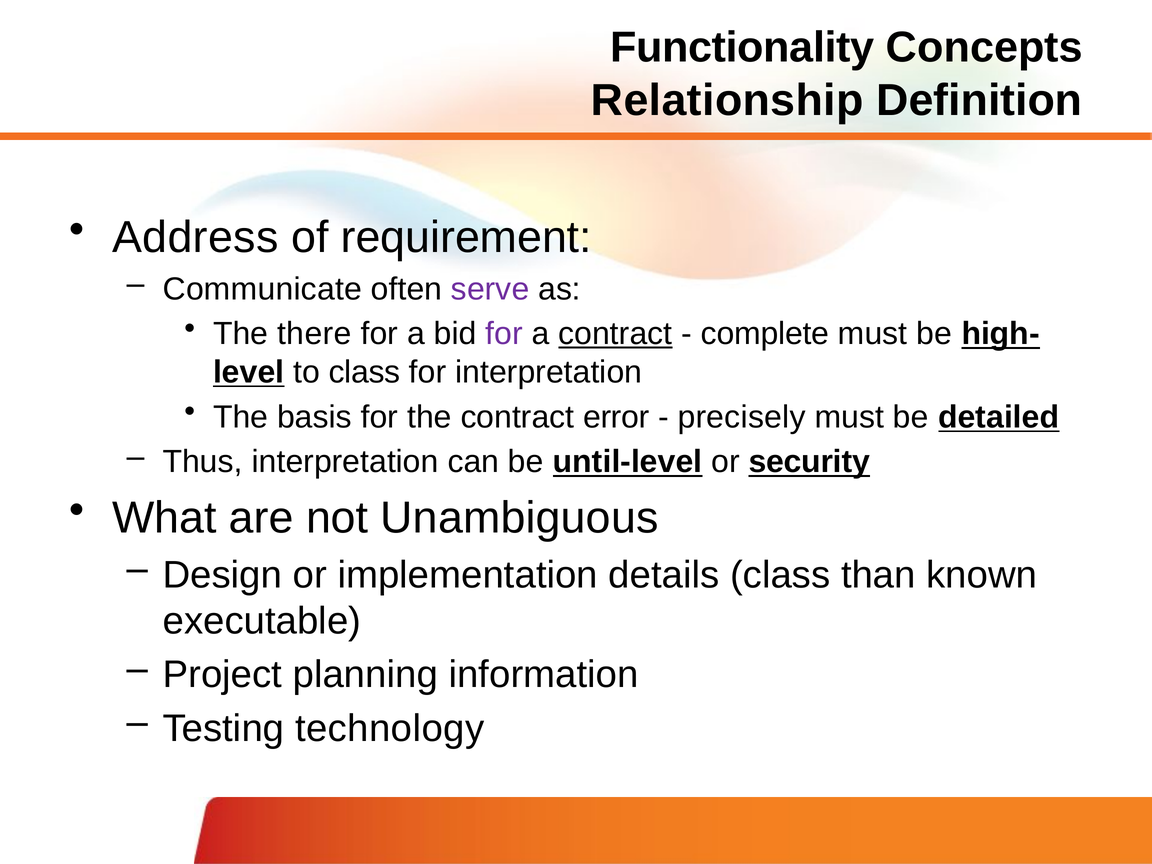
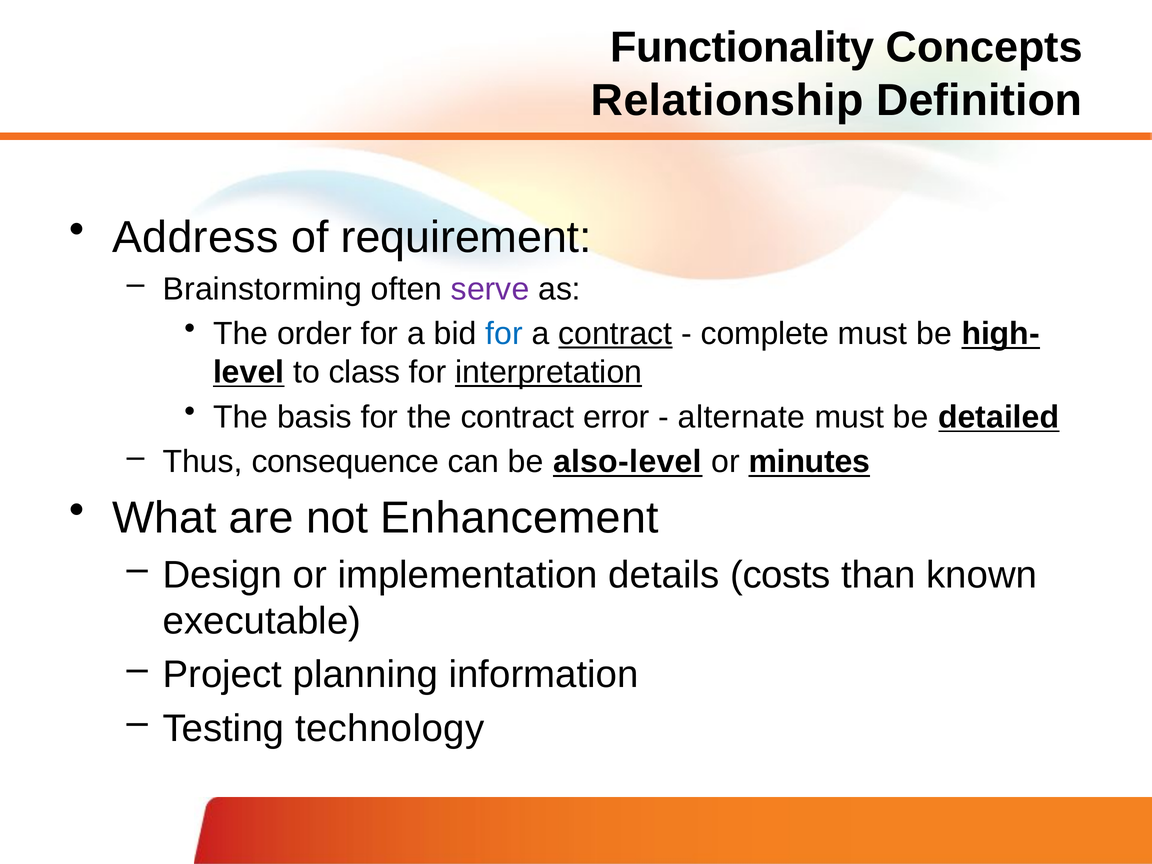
Communicate: Communicate -> Brainstorming (262, 289)
there: there -> order (315, 334)
for colour: purple -> blue (504, 334)
interpretation underline: none -> present (549, 372)
precisely: precisely -> alternate (742, 417)
Thus interpretation: interpretation -> consequence (345, 462)
until-level: until-level -> also-level (627, 462)
security: security -> minutes (809, 462)
Unambiguous: Unambiguous -> Enhancement (519, 518)
details class: class -> costs (780, 575)
